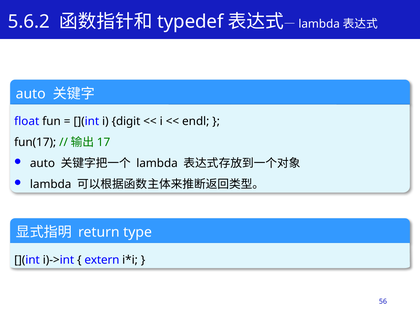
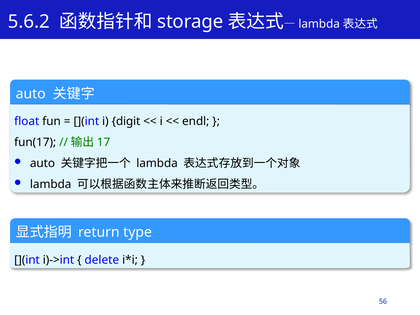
typedef: typedef -> storage (190, 22)
extern: extern -> delete (102, 260)
